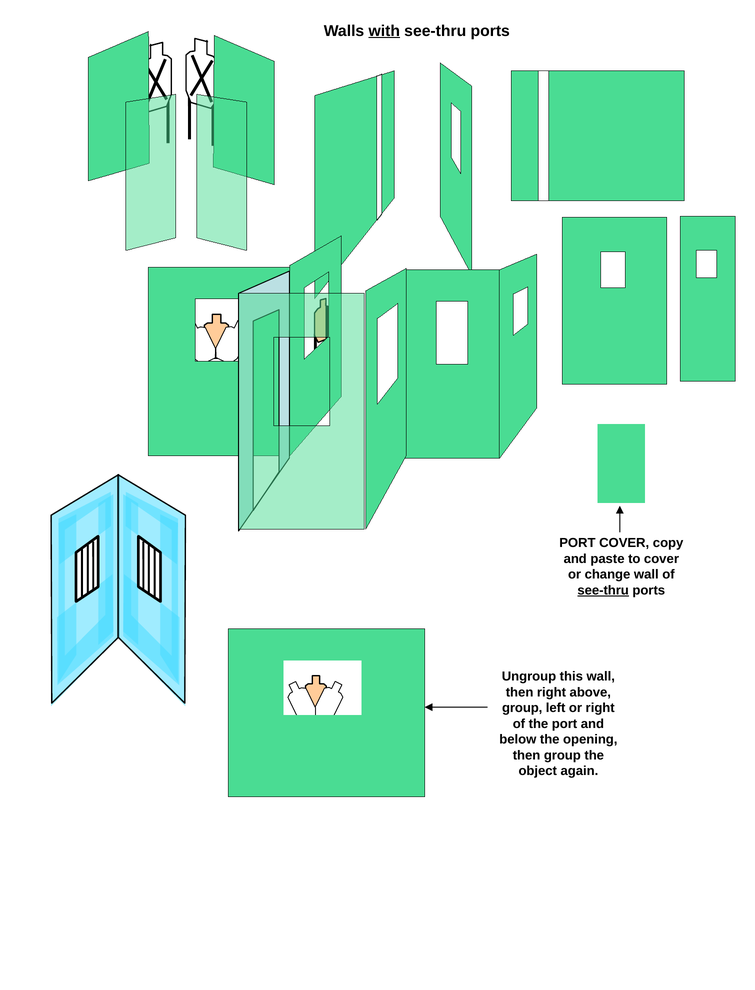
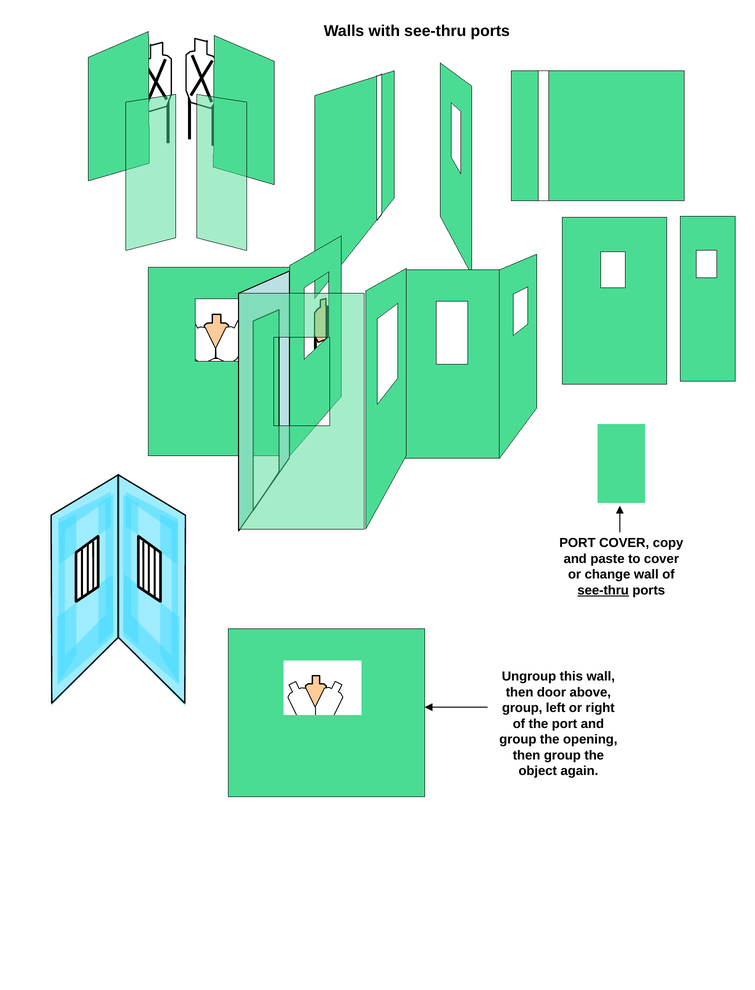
with underline: present -> none (384, 31)
then right: right -> door (552, 693)
below: below -> group (518, 740)
